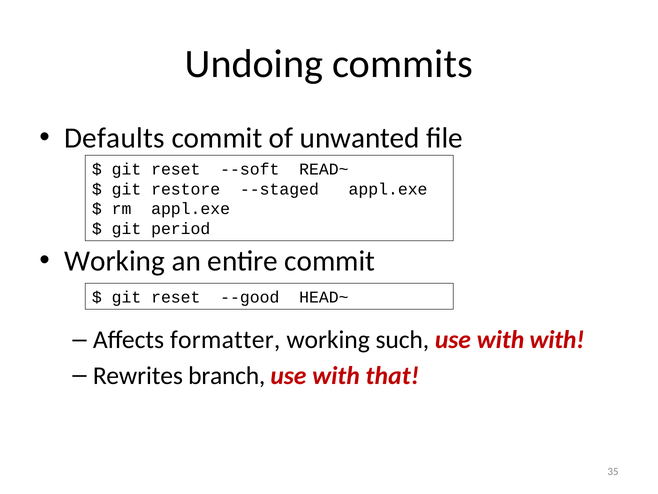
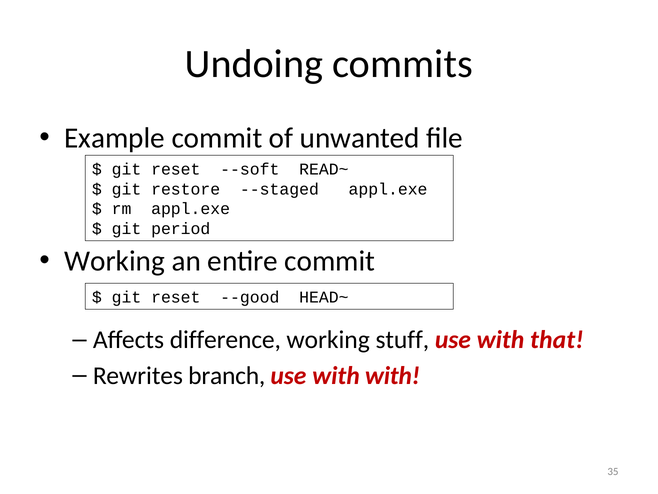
Defaults: Defaults -> Example (115, 138)
formatter: formatter -> difference (225, 340)
such: such -> stuff (402, 340)
with with: with -> that (557, 340)
with that: that -> with (392, 375)
